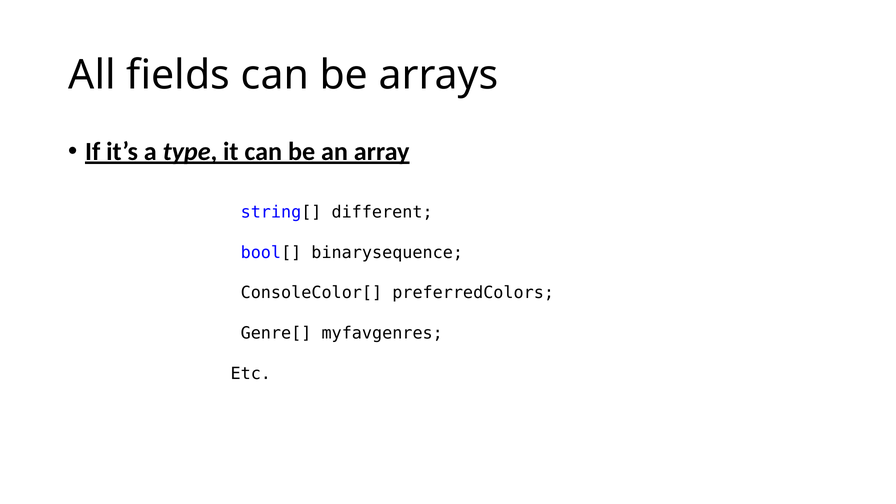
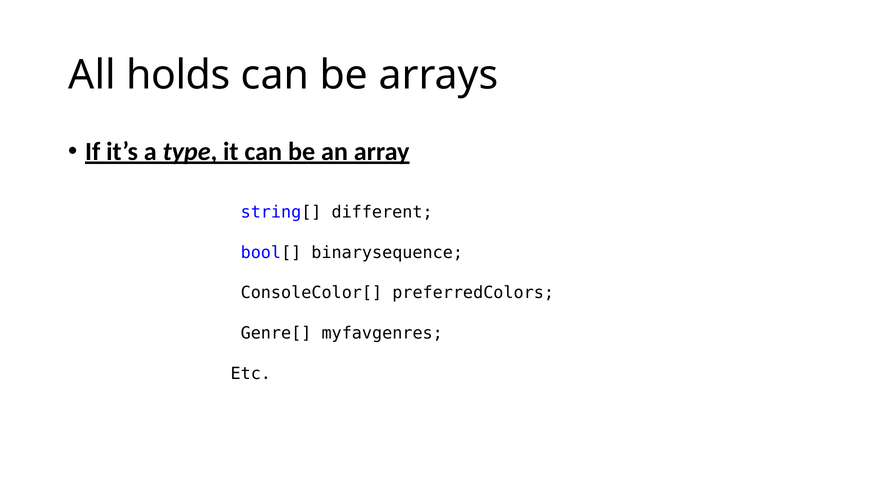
fields: fields -> holds (178, 75)
